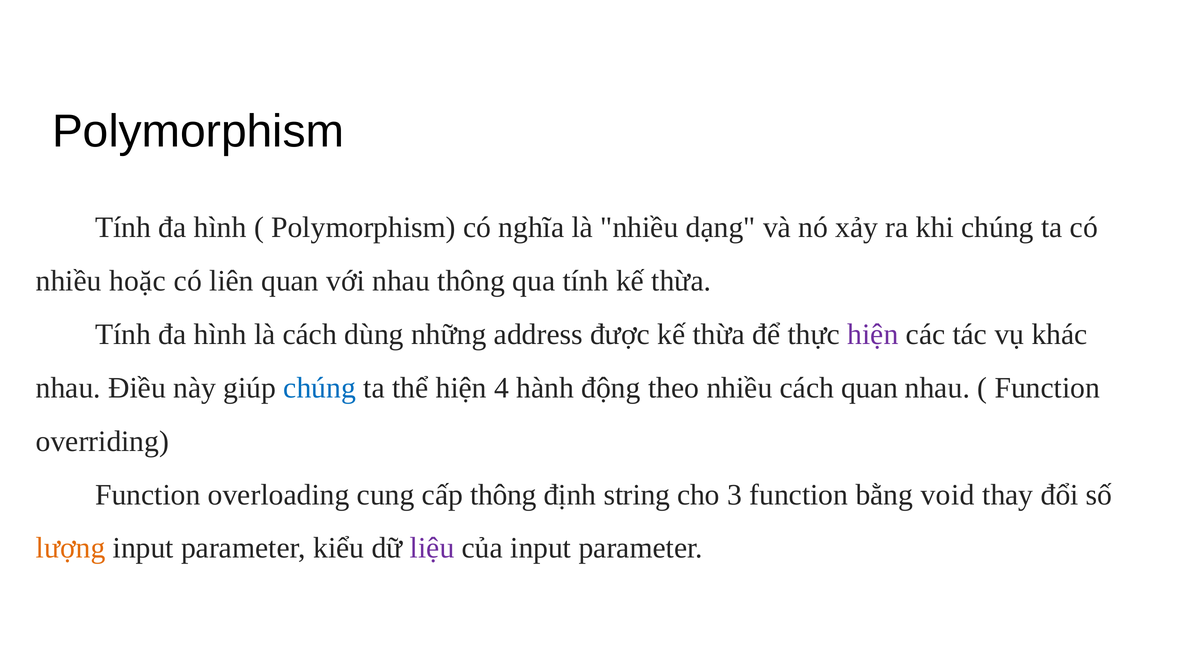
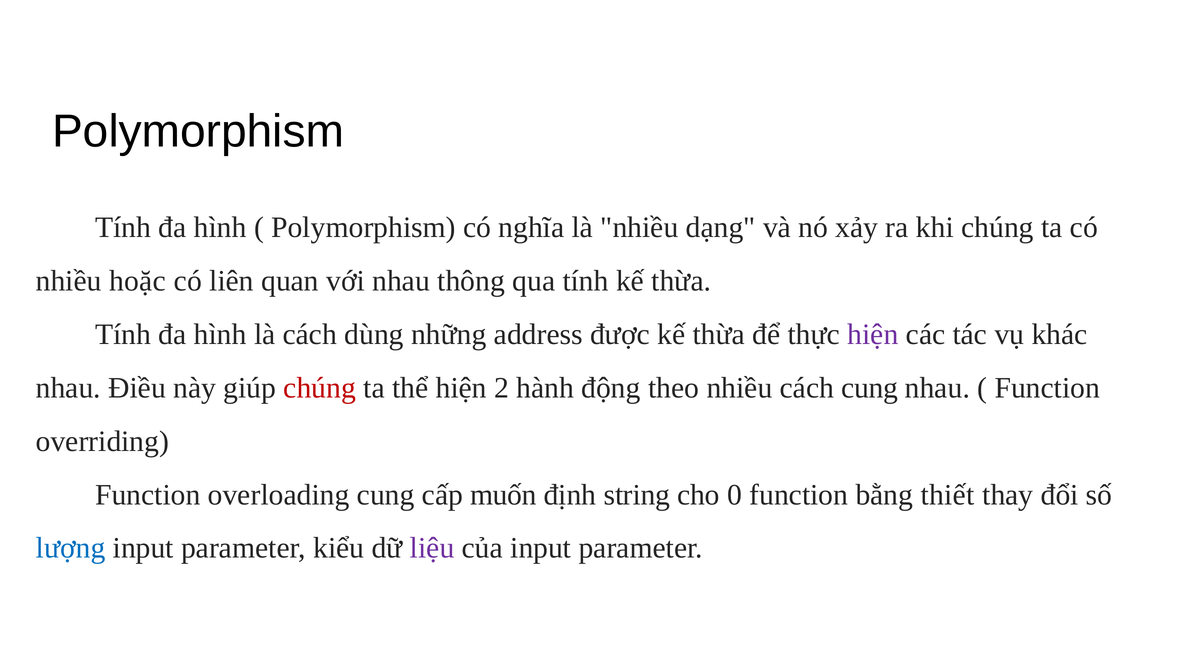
chúng colour: blue -> red (320, 388)
4: 4 -> 2 (502, 388)
cách quan: quan -> cung (870, 388)
cấp thông: thông -> muốn (503, 494)
3: 3 -> 0 (735, 494)
void: void -> thiết (948, 494)
lượng colour: orange -> blue (71, 548)
